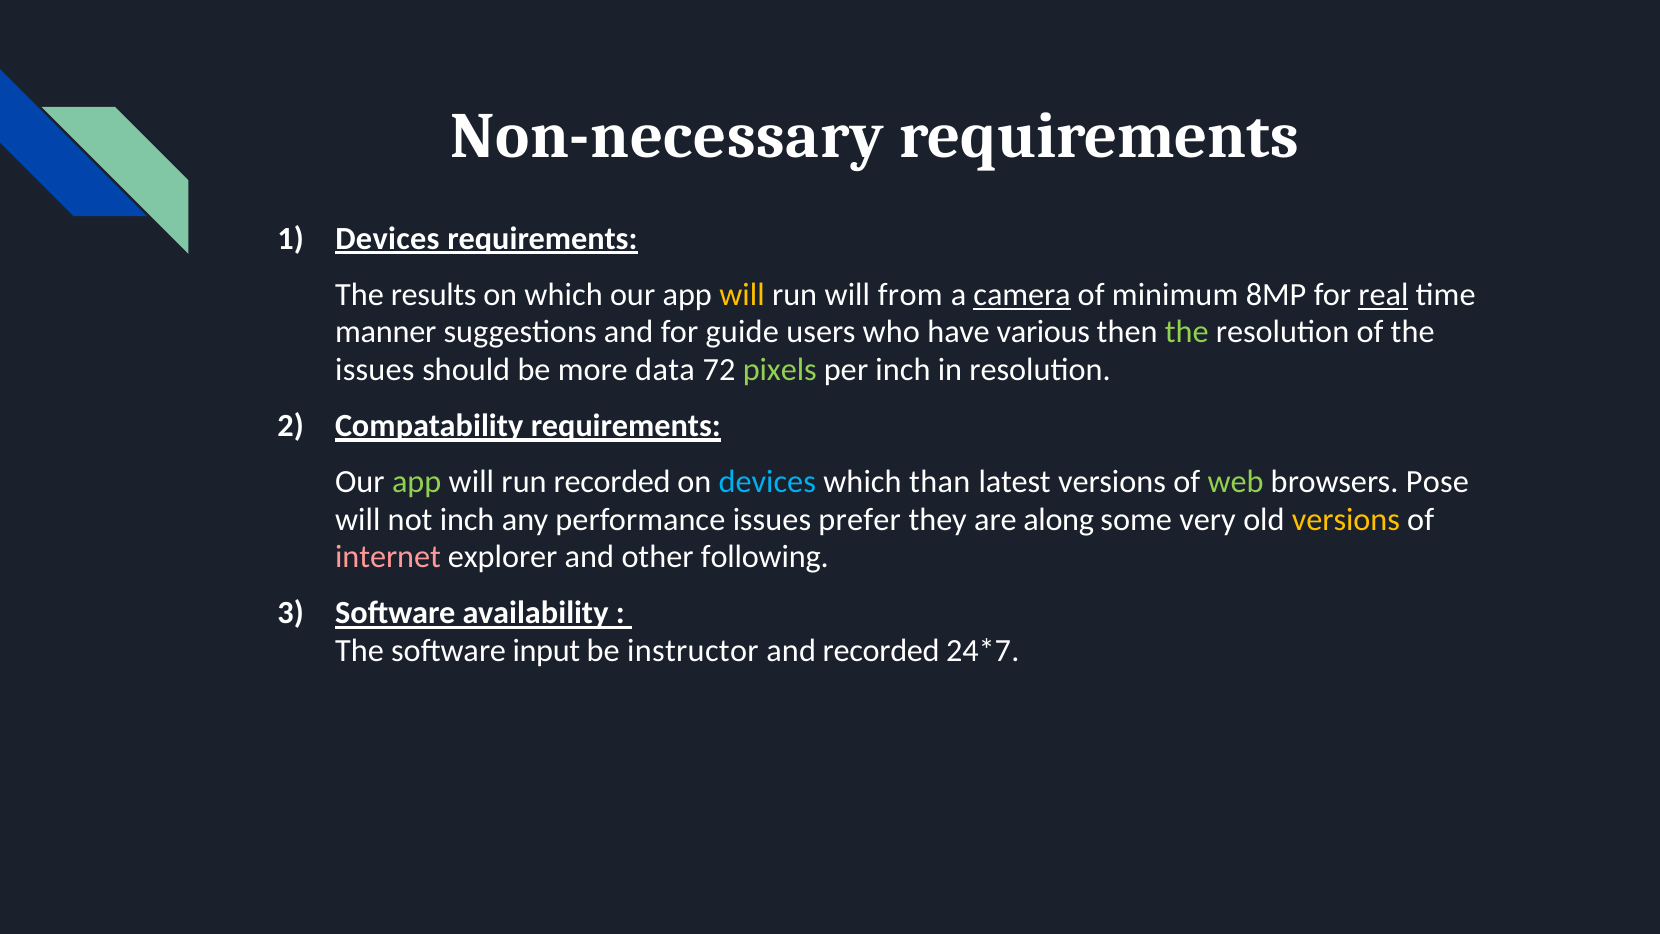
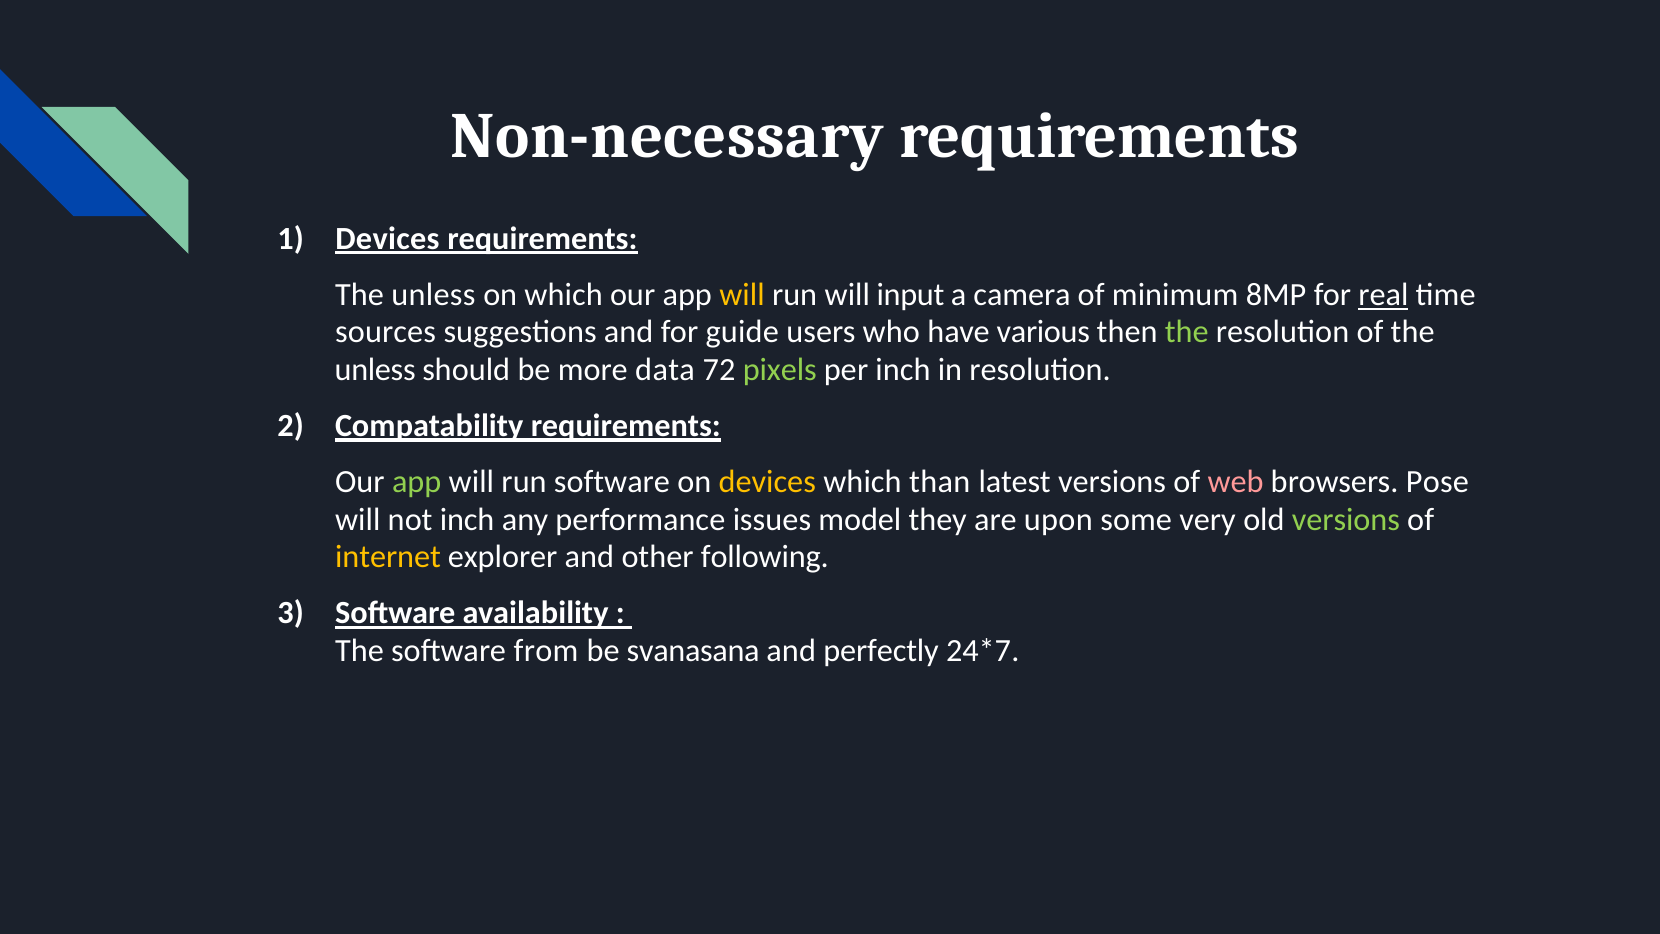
results: results -> unless (433, 295)
from: from -> input (911, 295)
camera underline: present -> none (1022, 295)
manner: manner -> sources (386, 332)
issues: issues -> unless (375, 370)
run recorded: recorded -> software (612, 482)
devices colour: light blue -> yellow (767, 482)
web colour: light green -> pink (1236, 482)
prefer: prefer -> model (860, 519)
along: along -> upon (1058, 519)
versions colour: yellow -> light green (1346, 519)
internet colour: pink -> yellow (388, 557)
input: input -> from (546, 651)
instructor: instructor -> svanasana (693, 651)
and recorded: recorded -> perfectly (881, 651)
